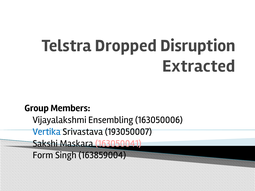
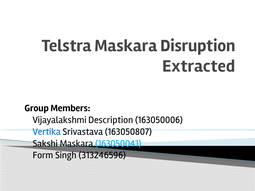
Telstra Dropped: Dropped -> Maskara (126, 46)
Ensembling: Ensembling -> Description (111, 120)
193050007: 193050007 -> 163050807 (128, 132)
163050041 colour: pink -> light blue (118, 144)
163859004: 163859004 -> 313246596 (102, 155)
